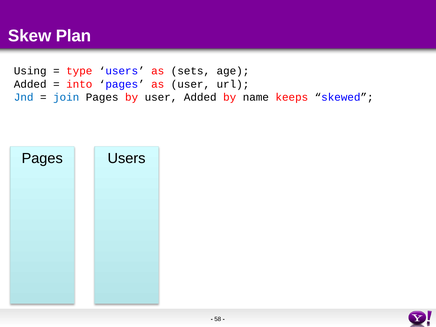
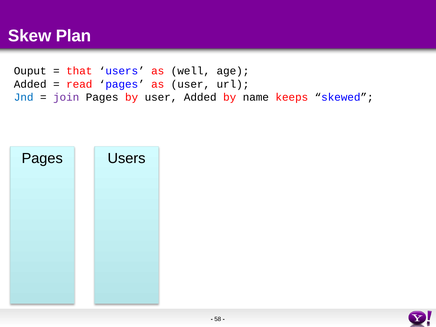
Using: Using -> Ouput (30, 71)
type: type -> that (79, 71)
sets: sets -> well (190, 71)
into: into -> read (79, 84)
join colour: blue -> purple (66, 97)
